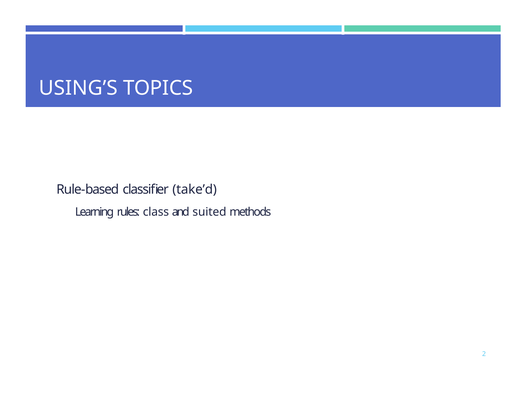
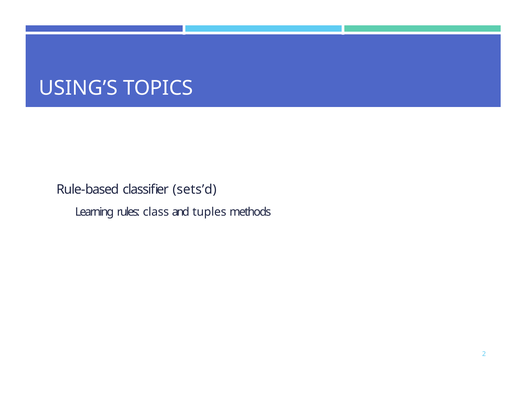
take’d: take’d -> sets’d (195, 190)
suited: suited -> tuples (209, 212)
